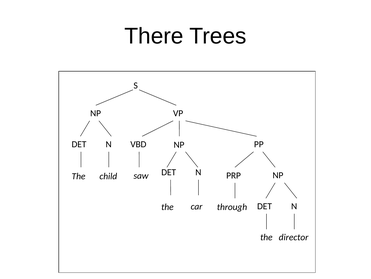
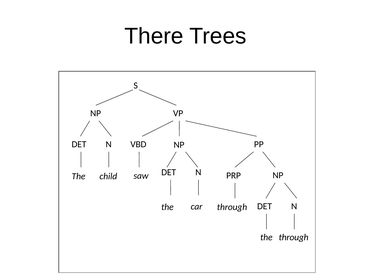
the director: director -> through (294, 237)
